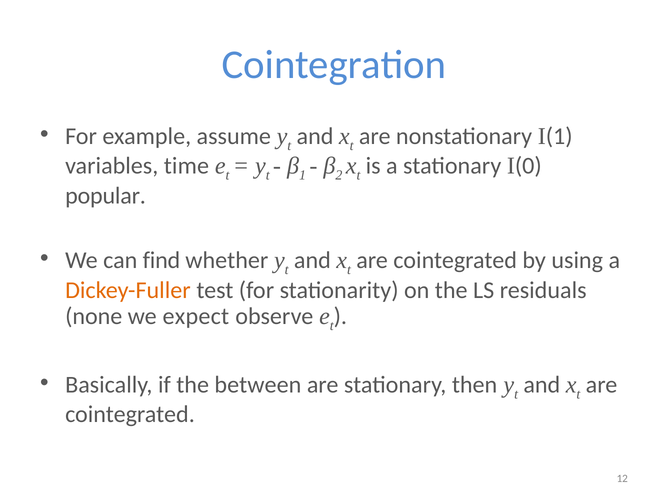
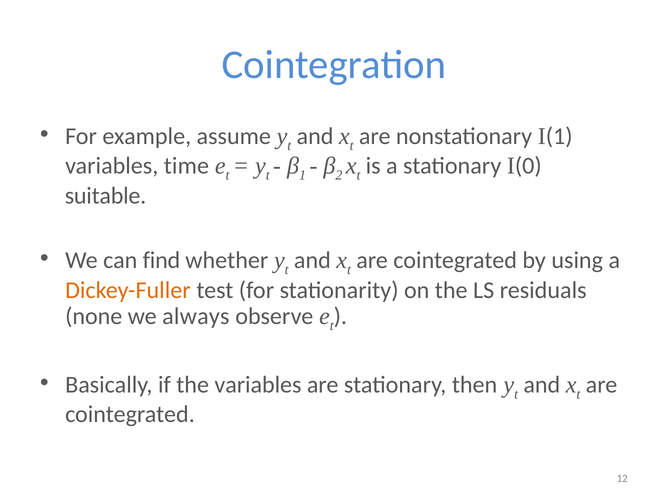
popular: popular -> suitable (106, 196)
expect: expect -> always (196, 316)
the between: between -> variables (258, 385)
